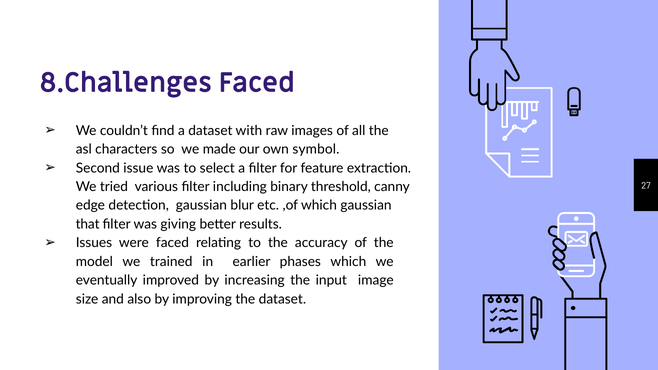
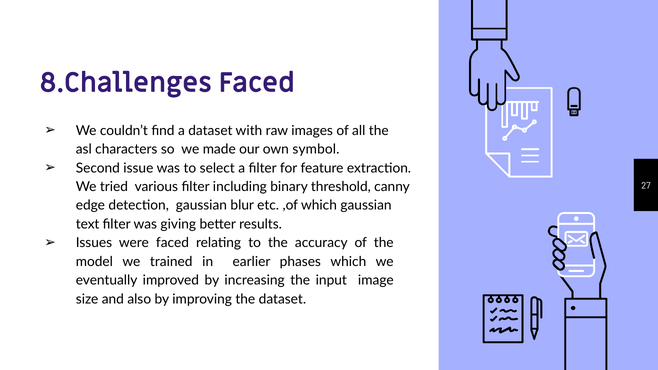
that: that -> text (88, 224)
